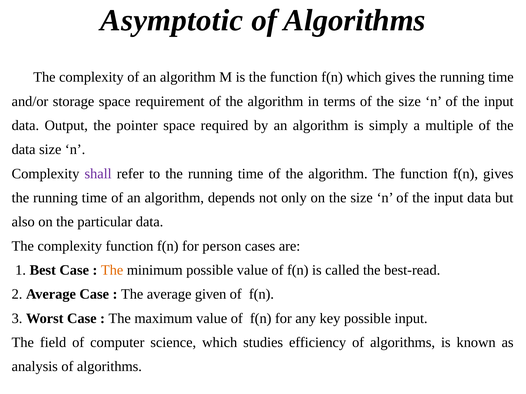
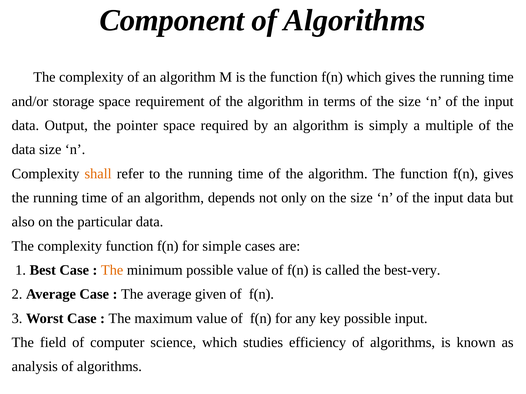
Asymptotic: Asymptotic -> Component (172, 20)
shall colour: purple -> orange (98, 174)
person: person -> simple (222, 246)
best-read: best-read -> best-very (412, 270)
